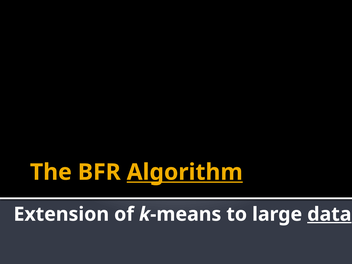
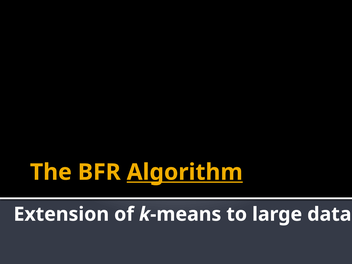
data underline: present -> none (329, 214)
